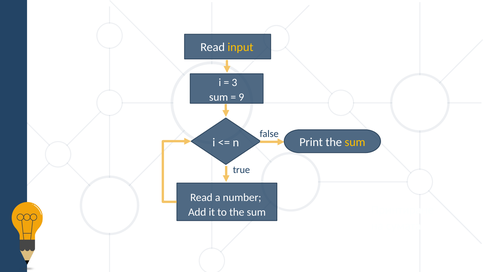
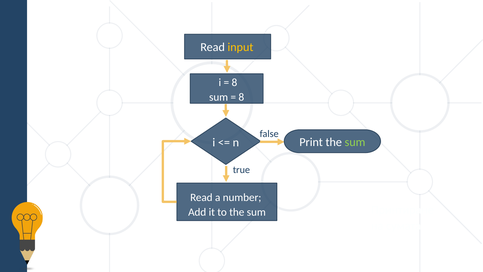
3: 3 -> 8 (234, 82)
9: 9 -> 8 (241, 97)
sum colour: yellow -> light green (355, 142)
